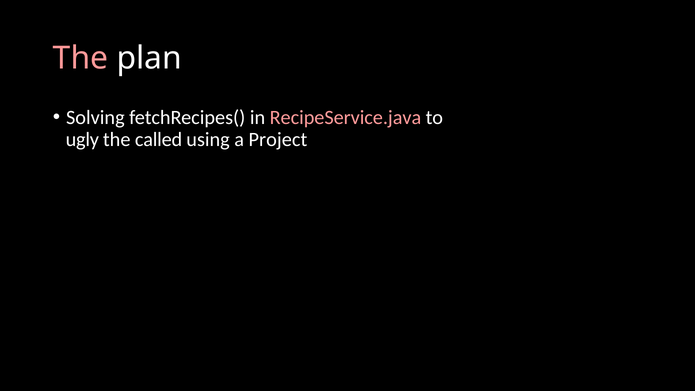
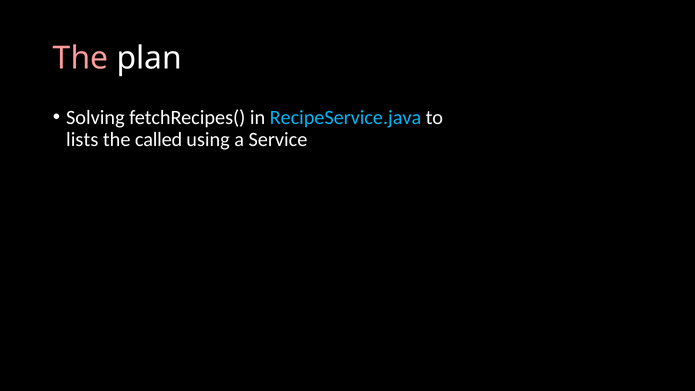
RecipeService.java colour: pink -> light blue (345, 118)
ugly: ugly -> lists (82, 139)
Project: Project -> Service (278, 139)
